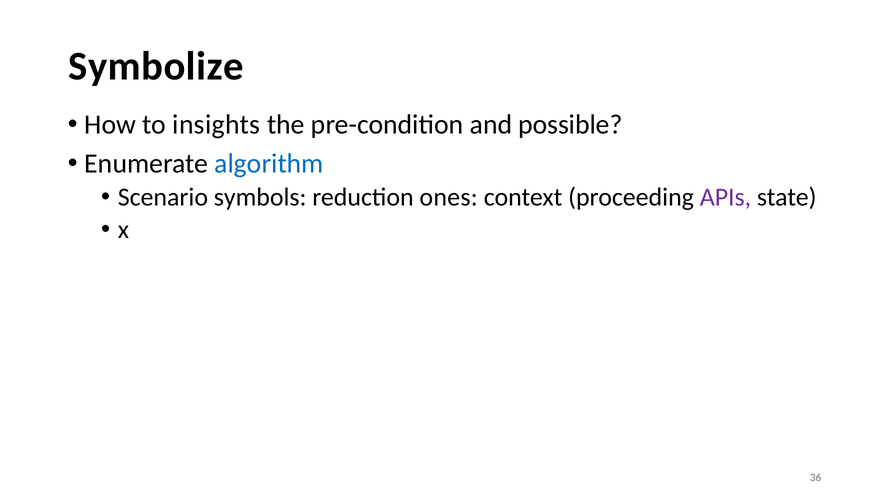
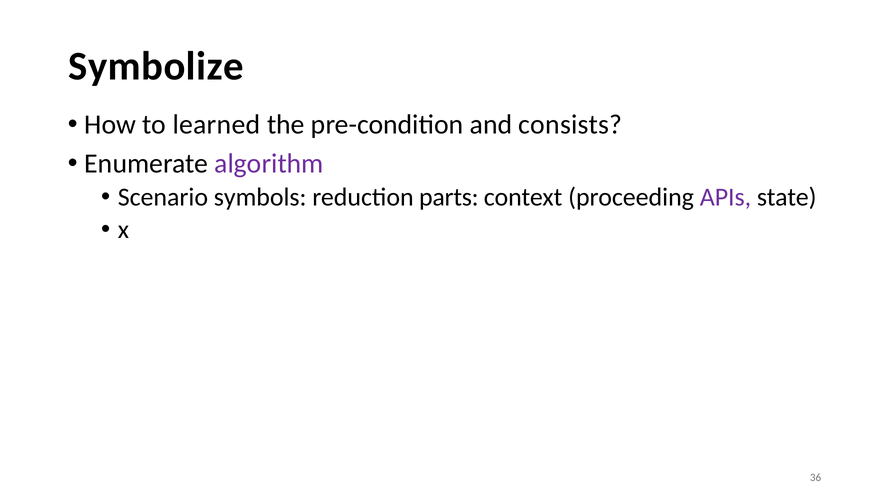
insights: insights -> learned (216, 124)
possible: possible -> consists (570, 124)
algorithm colour: blue -> purple (269, 164)
ones: ones -> parts (449, 197)
